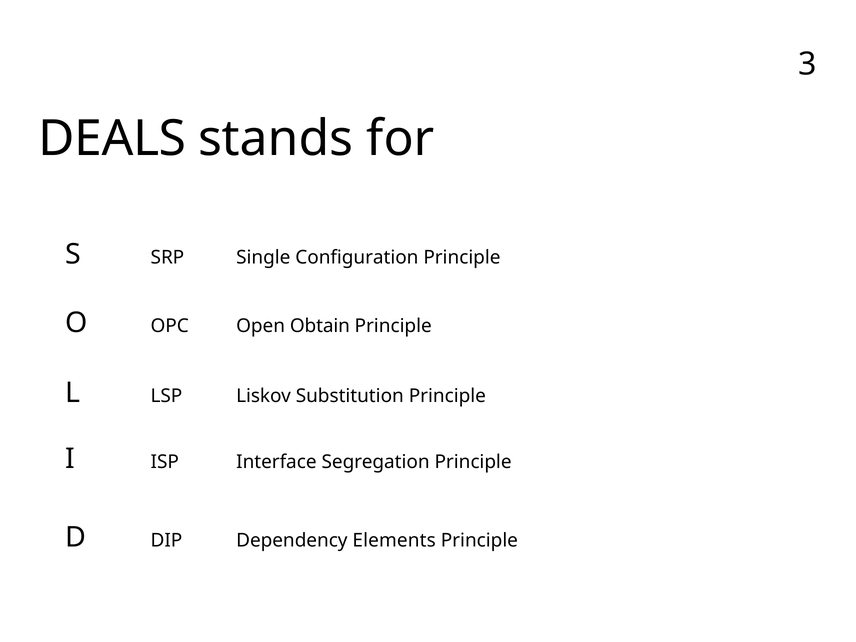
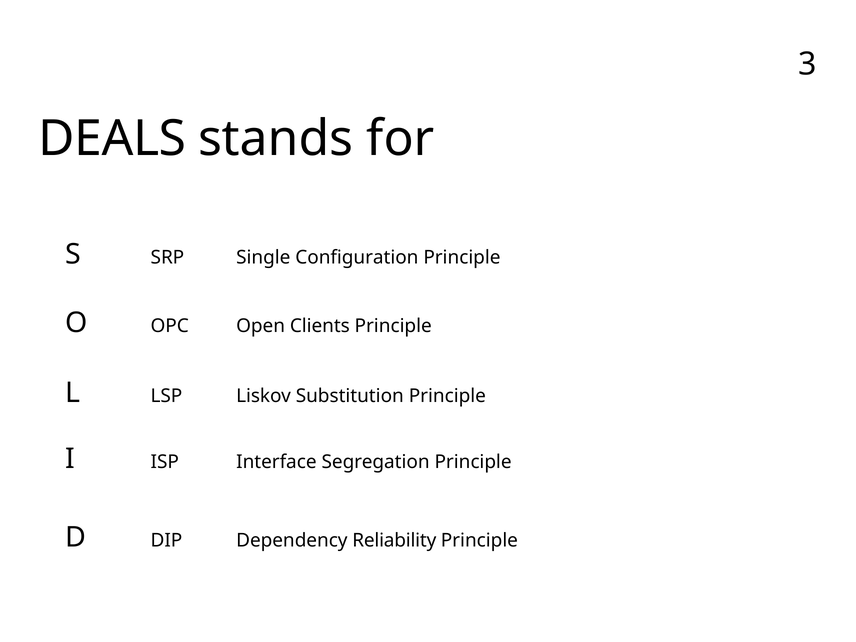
Obtain: Obtain -> Clients (320, 326)
Elements: Elements -> Reliability (394, 541)
